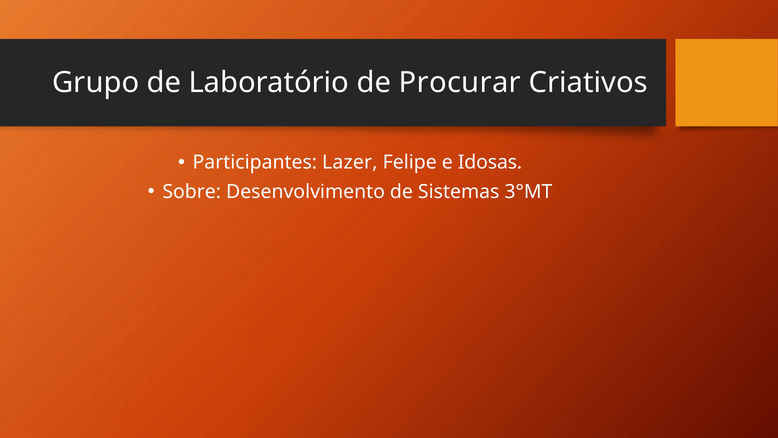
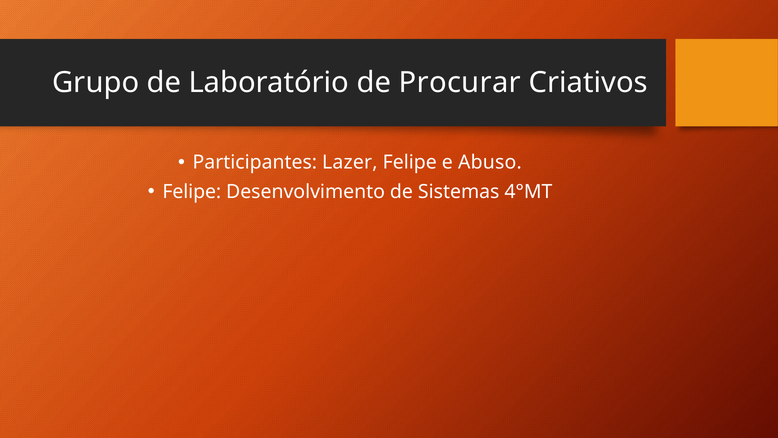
Idosas: Idosas -> Abuso (490, 162)
Sobre: Sobre -> Felipe (192, 192)
3°MT: 3°MT -> 4°MT (528, 192)
